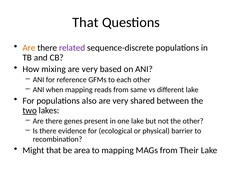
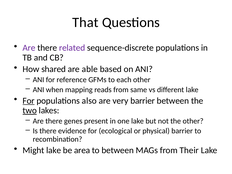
Are colour: orange -> purple (29, 48)
mixing: mixing -> shared (54, 69)
very: very -> able (90, 69)
For underline: none -> present (29, 101)
very shared: shared -> barrier (143, 101)
Might that: that -> lake (54, 150)
to mapping: mapping -> between (118, 150)
